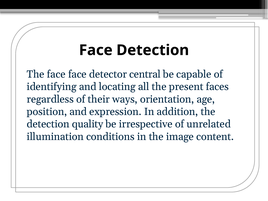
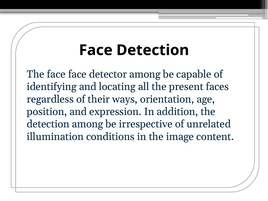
detector central: central -> among (145, 74)
detection quality: quality -> among (88, 124)
